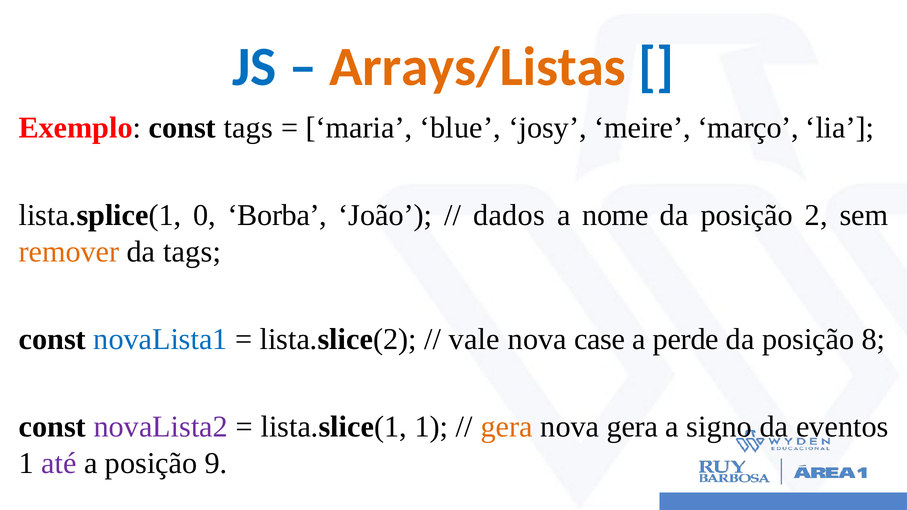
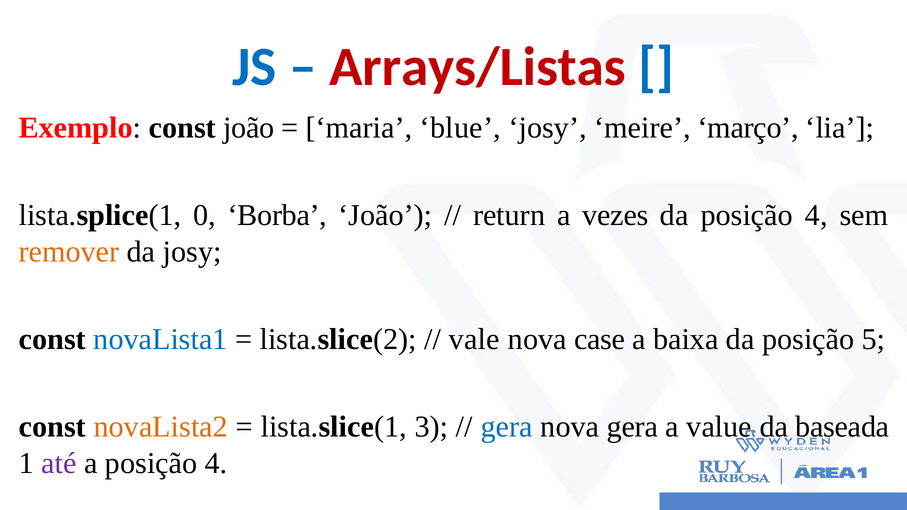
Arrays/Listas colour: orange -> red (478, 67)
const tags: tags -> joão (249, 128)
dados: dados -> return (509, 215)
nome: nome -> vezes (615, 215)
da posição 2: 2 -> 4 (816, 215)
da tags: tags -> josy (192, 252)
perde: perde -> baixa (686, 339)
8: 8 -> 5 (874, 339)
novaLista2 colour: purple -> orange (161, 427)
lista.slice(1 1: 1 -> 3 (431, 427)
gera colour: orange -> blue (507, 427)
signo: signo -> value (719, 427)
eventos: eventos -> baseada (842, 427)
a posição 9: 9 -> 4 (216, 463)
